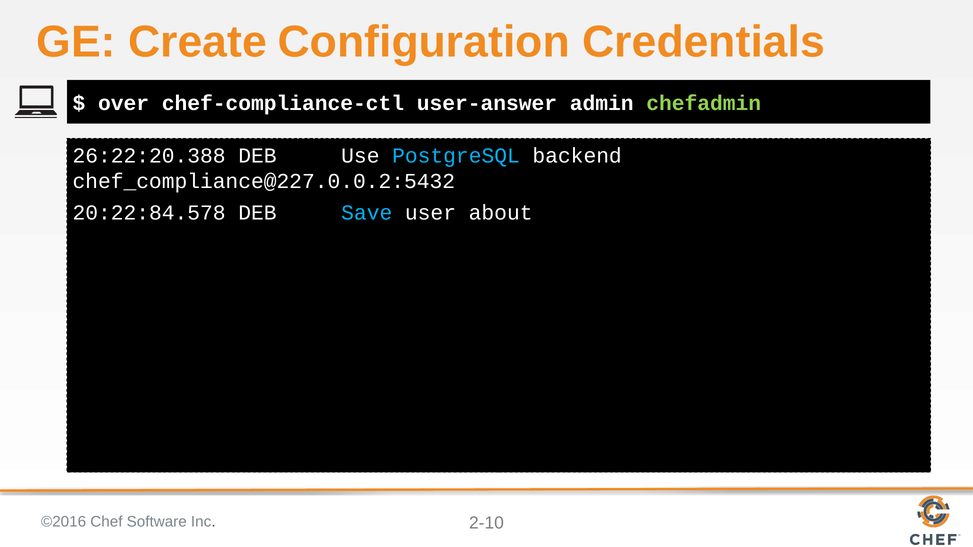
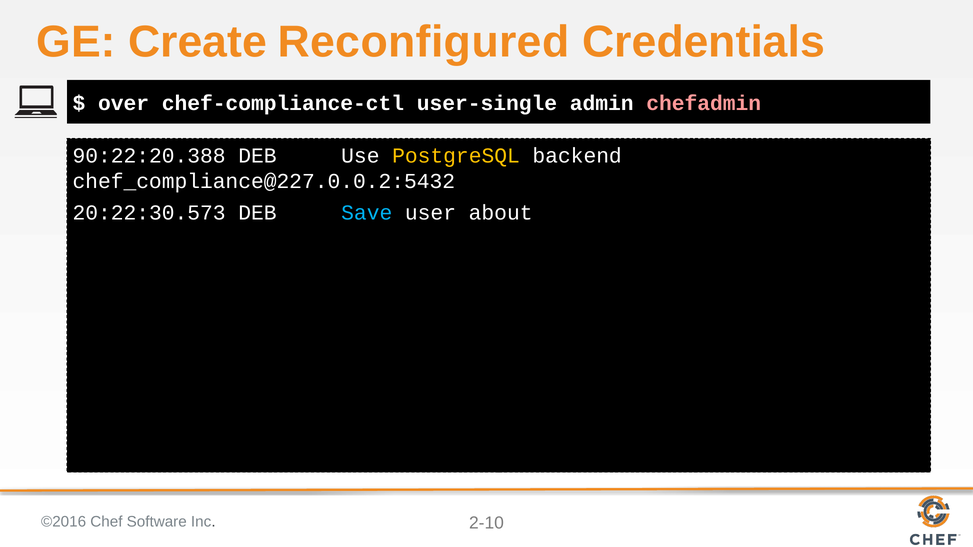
Configuration: Configuration -> Reconfigured (424, 42)
user-answer: user-answer -> user-single (487, 103)
chefadmin colour: light green -> pink (704, 103)
26:22:20.388: 26:22:20.388 -> 90:22:20.388 (149, 156)
PostgreSQL colour: light blue -> yellow (456, 156)
20:22:84.578: 20:22:84.578 -> 20:22:30.573 (149, 213)
